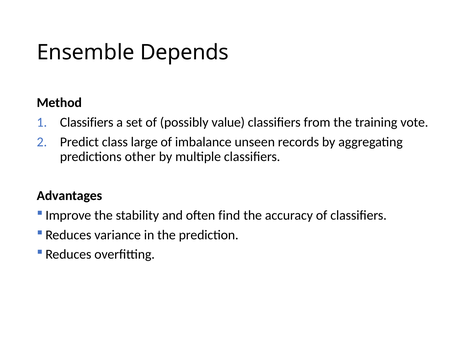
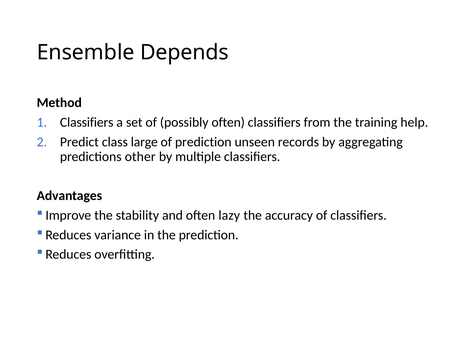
possibly value: value -> often (228, 122)
vote: vote -> help (414, 122)
of imbalance: imbalance -> prediction (203, 142)
find: find -> lazy (229, 215)
